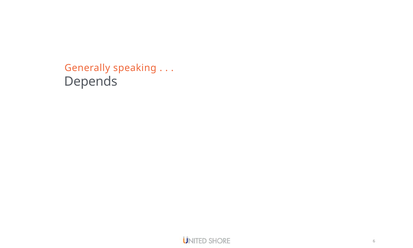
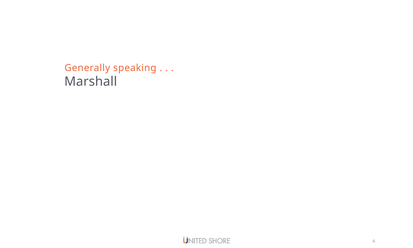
Depends: Depends -> Marshall (91, 81)
